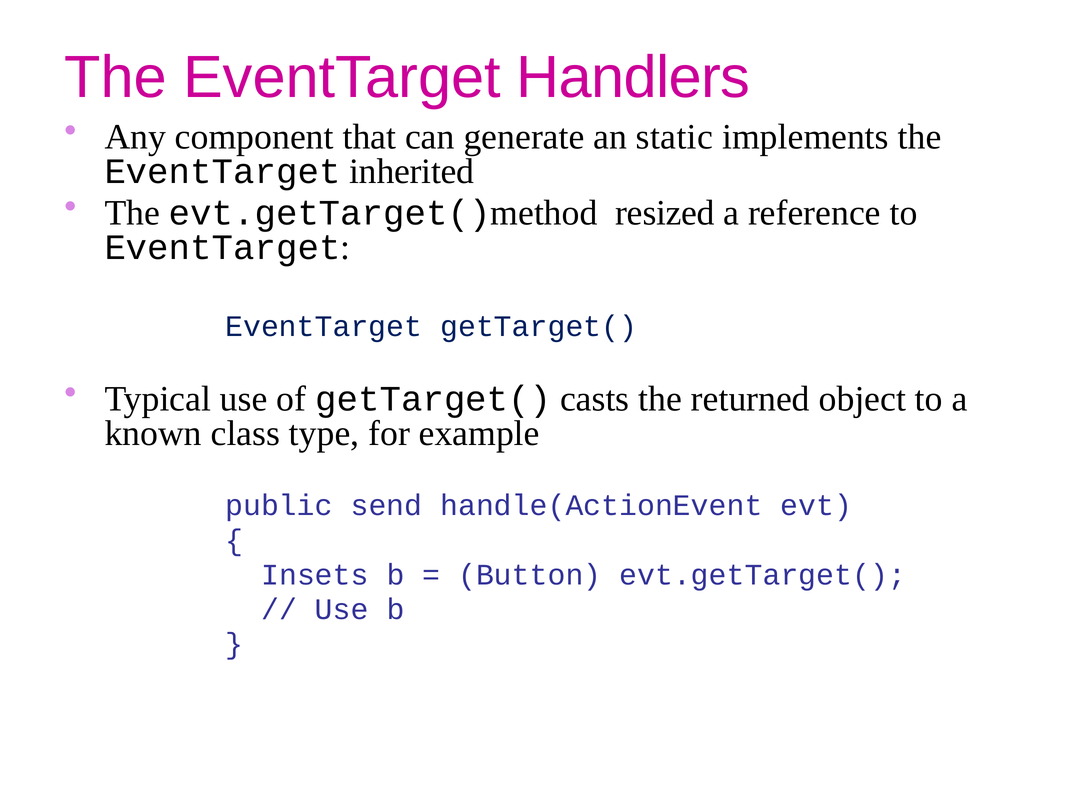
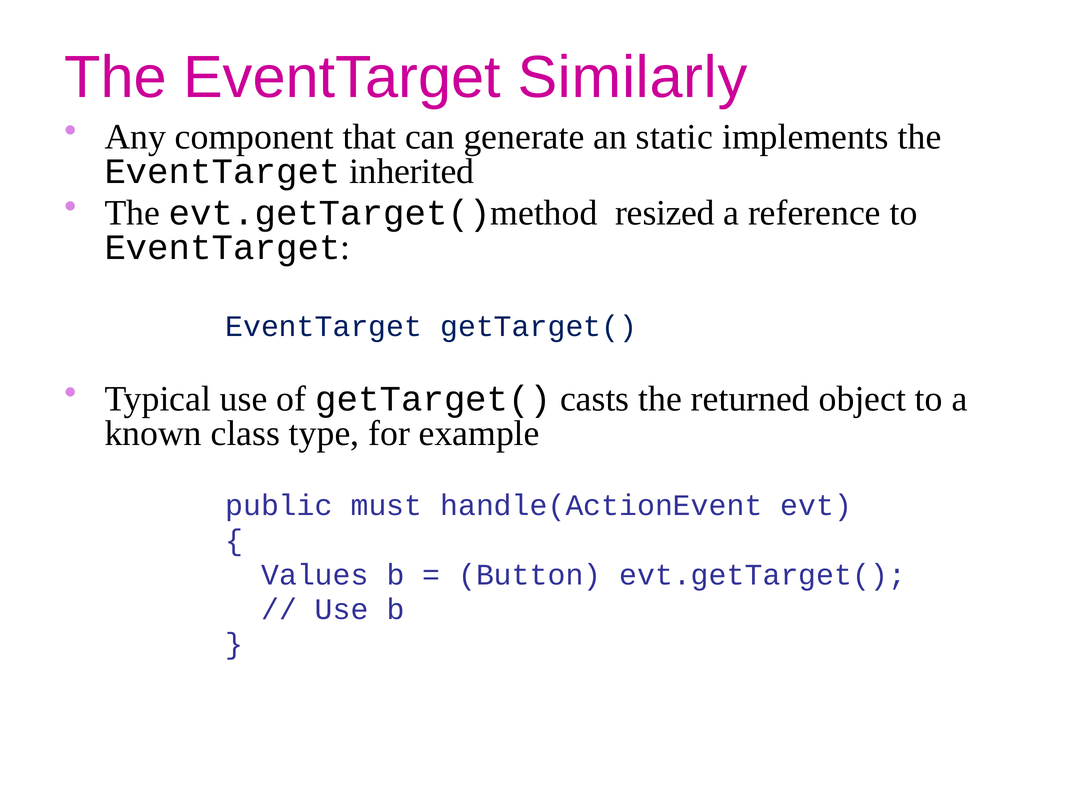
Handlers: Handlers -> Similarly (633, 77)
send: send -> must (386, 506)
Insets: Insets -> Values (315, 575)
